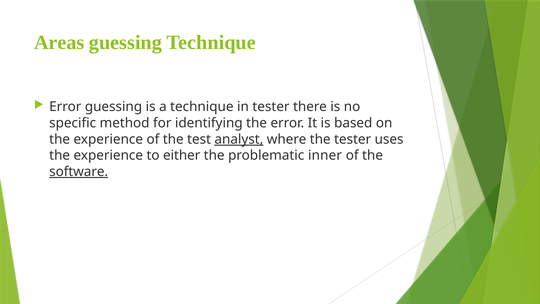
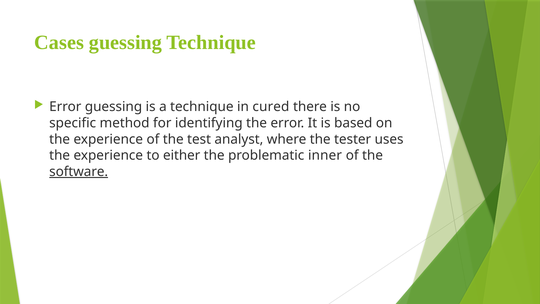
Areas: Areas -> Cases (59, 43)
in tester: tester -> cured (271, 107)
analyst underline: present -> none (239, 139)
